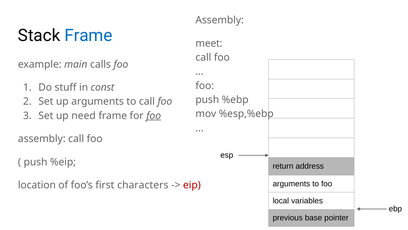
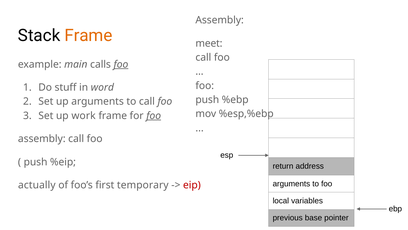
Frame colour: blue -> orange (88, 35)
foo underline: none -> present (121, 64)
const: const -> word (102, 87)
need: need -> work (84, 115)
location: location -> actually (37, 185)
characters: characters -> temporary (143, 185)
